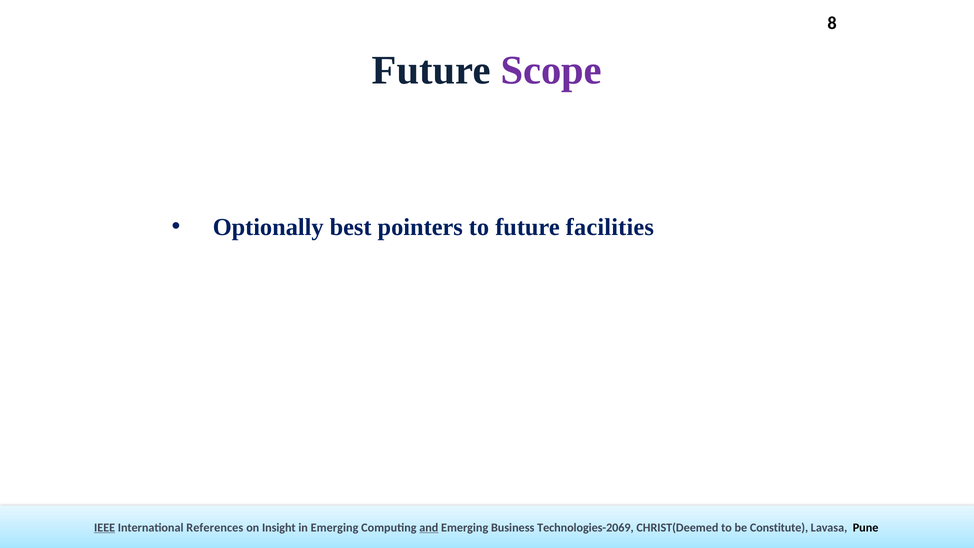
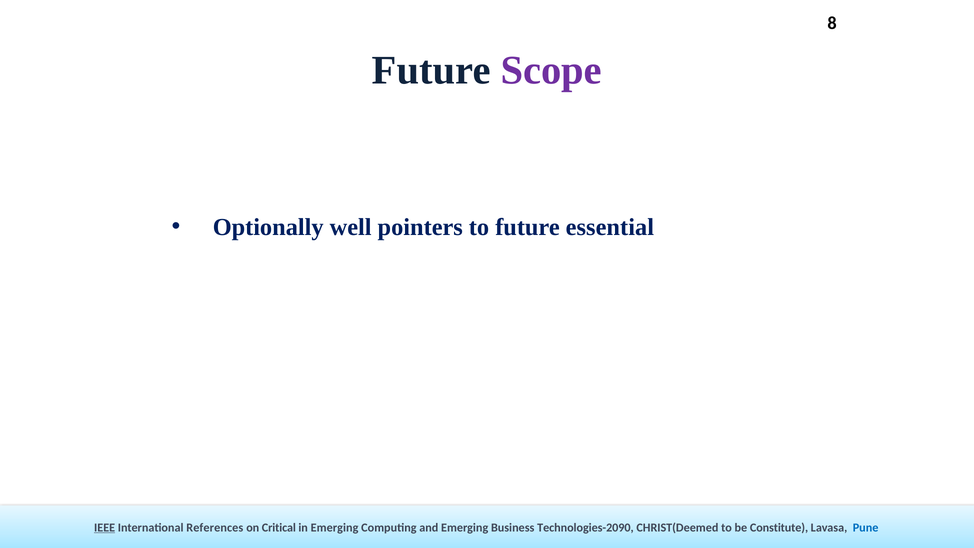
best: best -> well (351, 227)
facilities: facilities -> essential (610, 227)
Insight: Insight -> Critical (279, 527)
and underline: present -> none (429, 527)
Technologies-2069: Technologies-2069 -> Technologies-2090 (585, 527)
Pune colour: black -> blue (866, 527)
